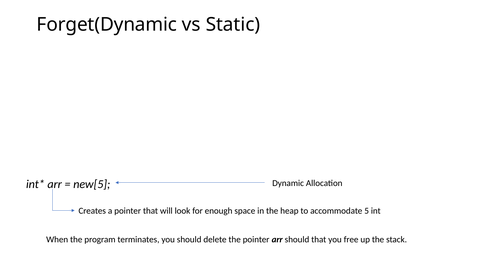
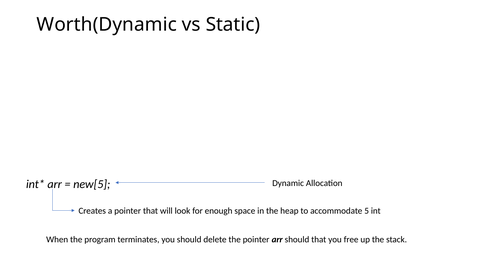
Forget(Dynamic: Forget(Dynamic -> Worth(Dynamic (107, 25)
